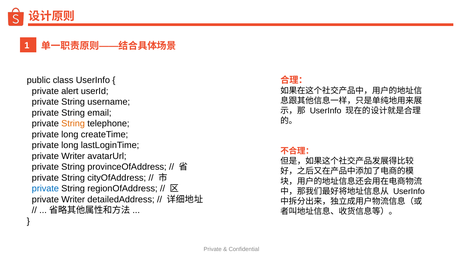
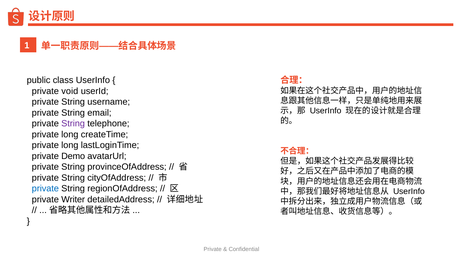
alert: alert -> void (70, 91)
String colour: orange -> purple (73, 123)
Writer: Writer -> Demo (73, 156)
